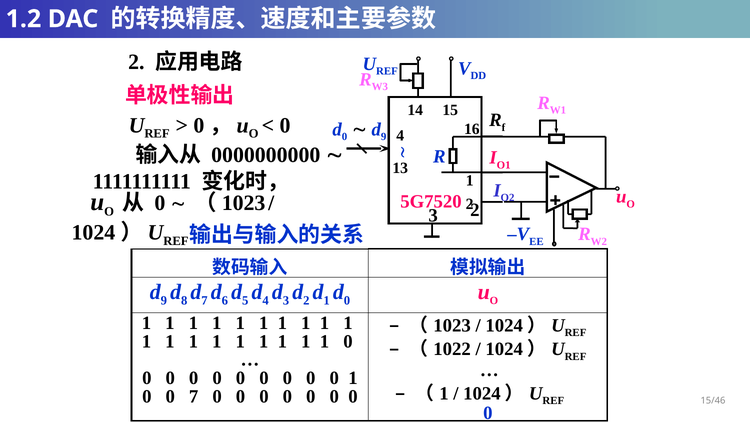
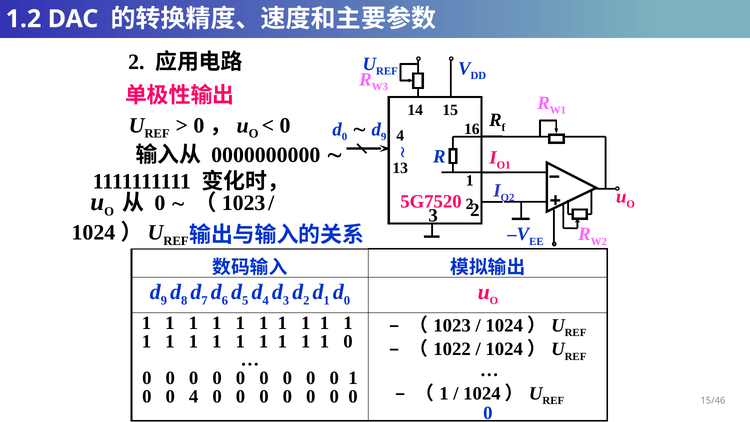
0 7: 7 -> 4 (194, 396)
